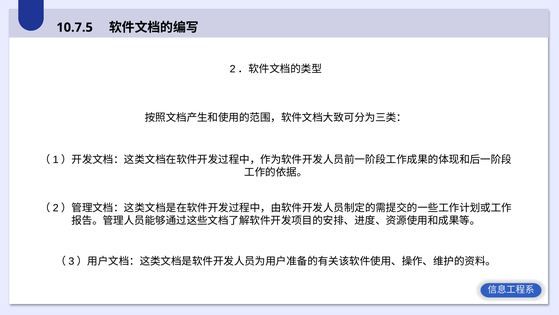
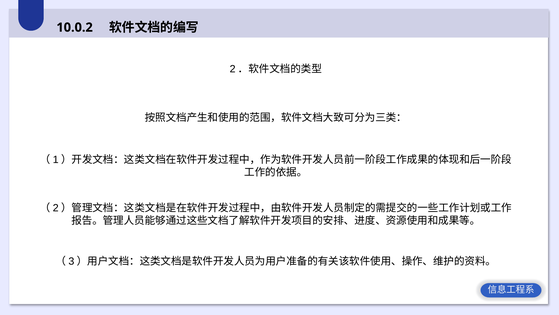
10.7.5: 10.7.5 -> 10.0.2 (75, 27)
